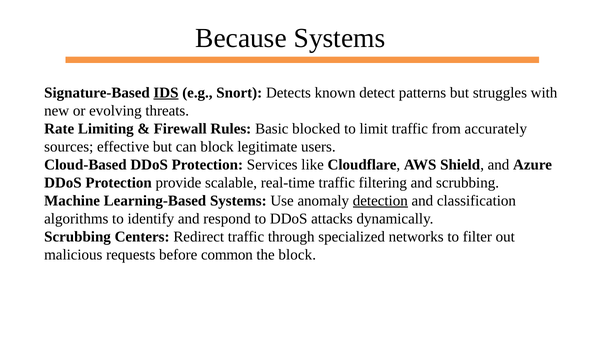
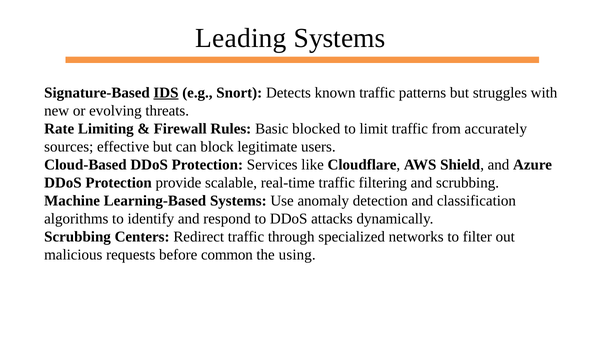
Because: Because -> Leading (241, 38)
known detect: detect -> traffic (377, 92)
detection underline: present -> none (380, 200)
the block: block -> using (297, 254)
